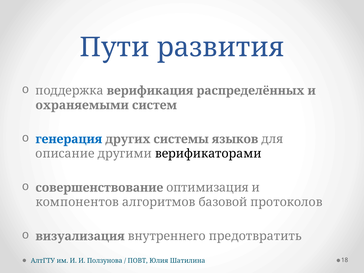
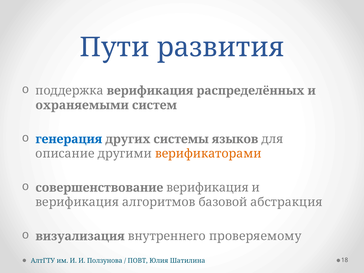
верификаторами colour: black -> orange (208, 154)
совершенствование оптимизация: оптимизация -> верификация (208, 188)
компонентов: компонентов -> верификация (77, 202)
протоколов: протоколов -> абстракция (286, 202)
предотвратить: предотвратить -> проверяемому (255, 236)
